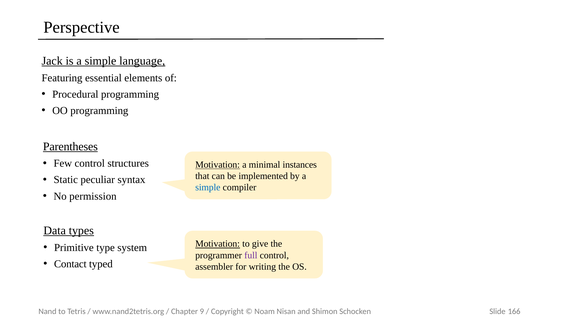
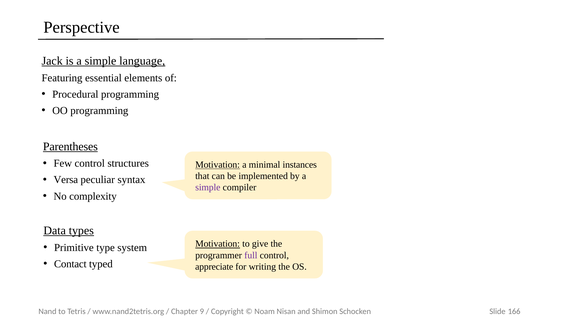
Static: Static -> Versa (66, 180)
simple colour: blue -> purple (208, 187)
permission: permission -> complexity (93, 196)
assembler: assembler -> appreciate (214, 267)
